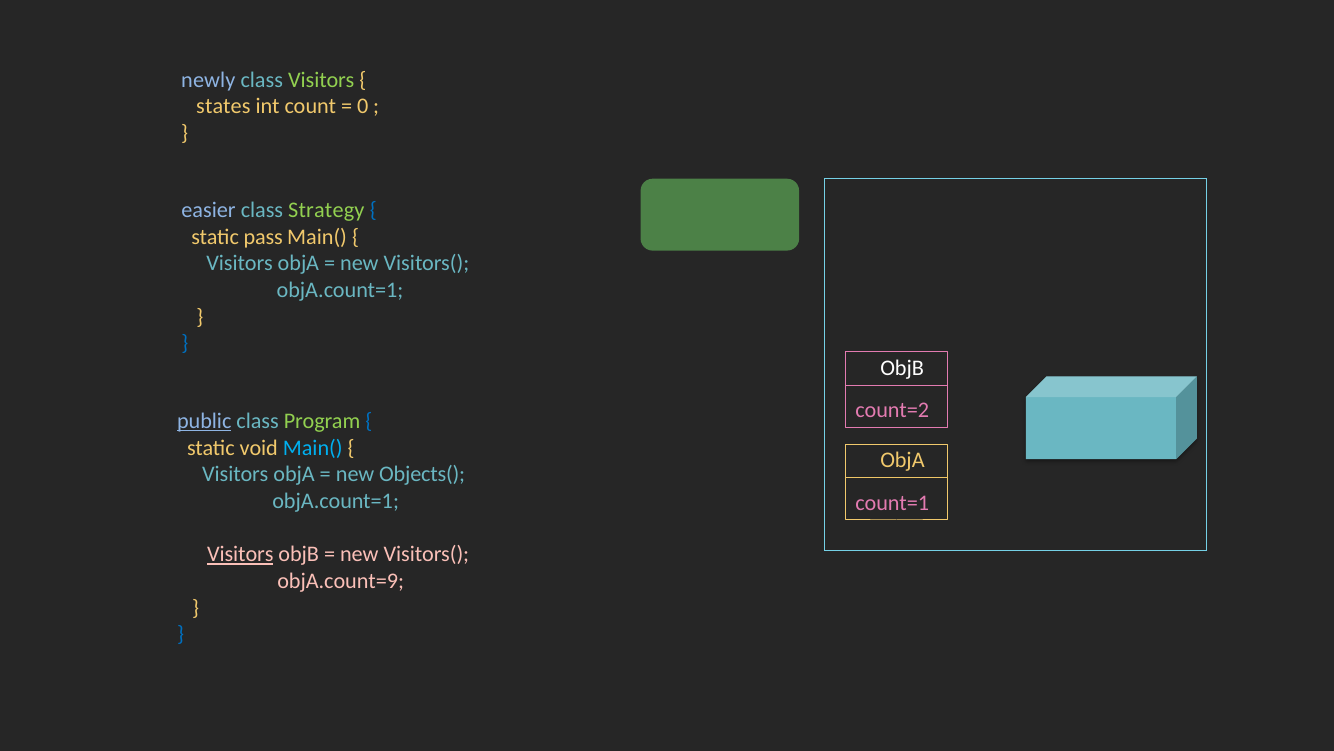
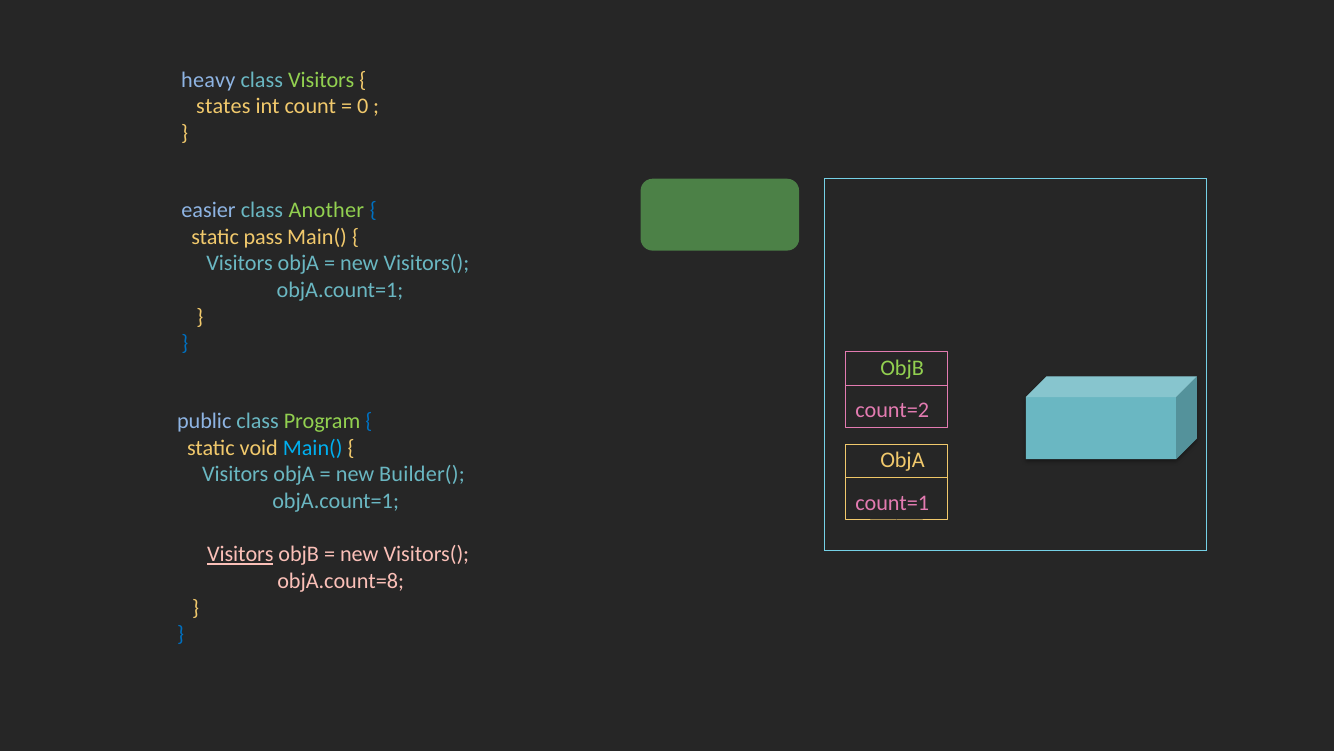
newly: newly -> heavy (208, 80)
Strategy: Strategy -> Another (326, 210)
ObjB colour: white -> light green (902, 368)
public underline: present -> none (204, 421)
Objects(: Objects( -> Builder( (422, 475)
objA.count=9: objA.count=9 -> objA.count=8 (341, 581)
